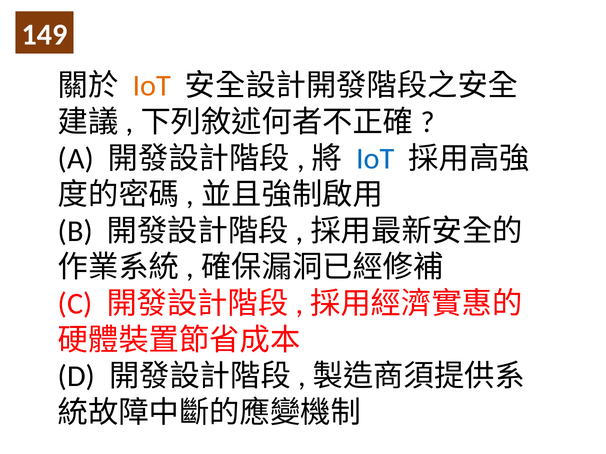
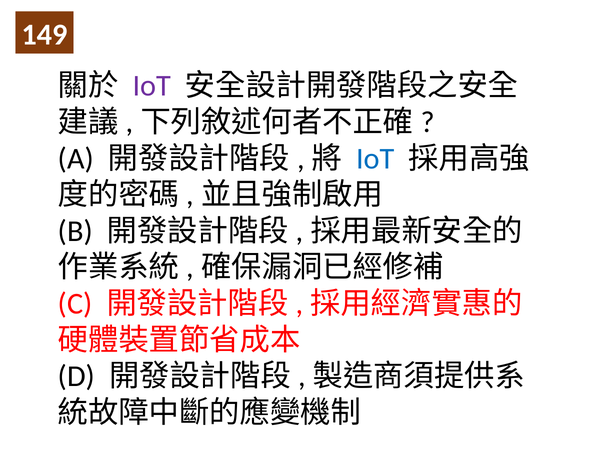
IoT colour: orange -> purple (152, 86)
